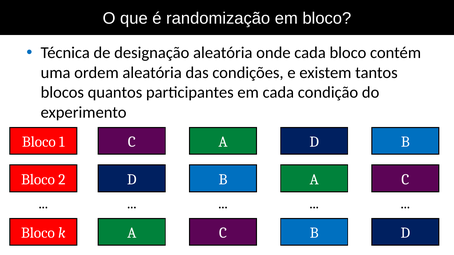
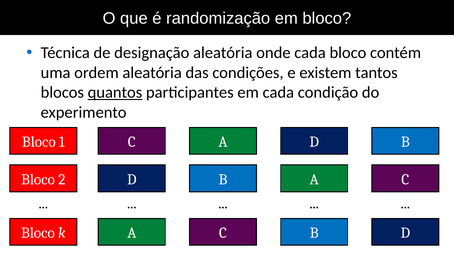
quantos underline: none -> present (115, 93)
